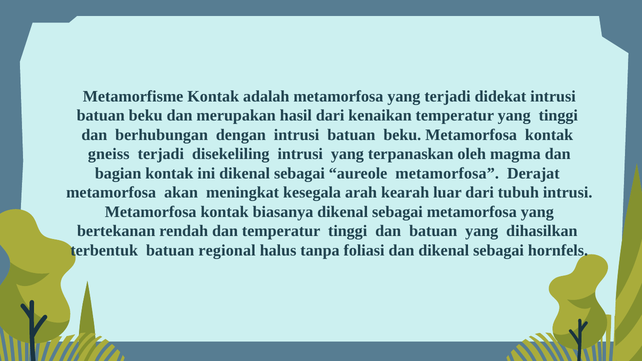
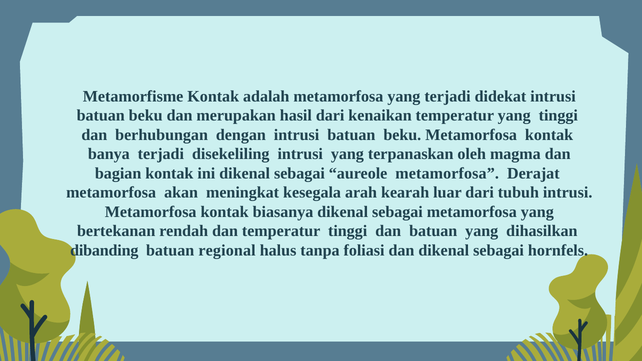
gneiss: gneiss -> banya (109, 154)
terbentuk: terbentuk -> dibanding (104, 250)
